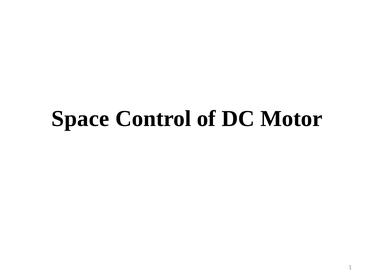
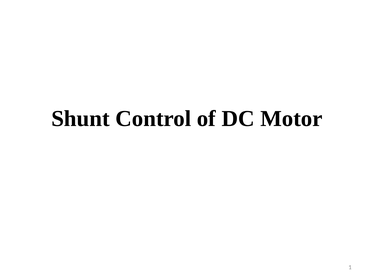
Space: Space -> Shunt (80, 119)
